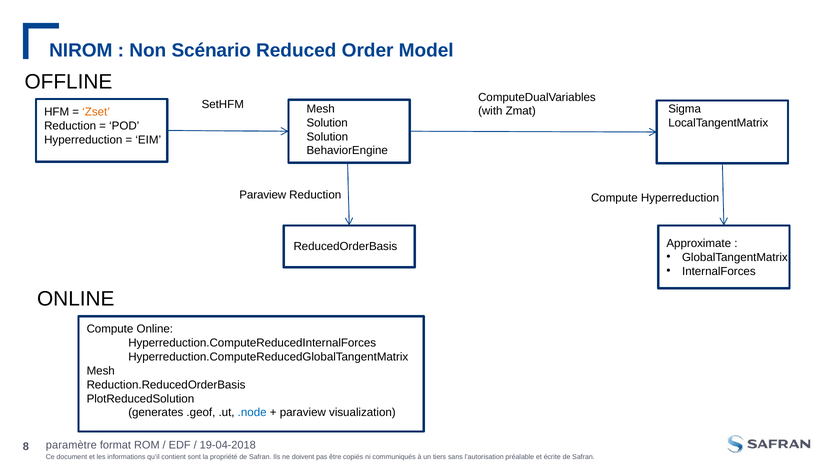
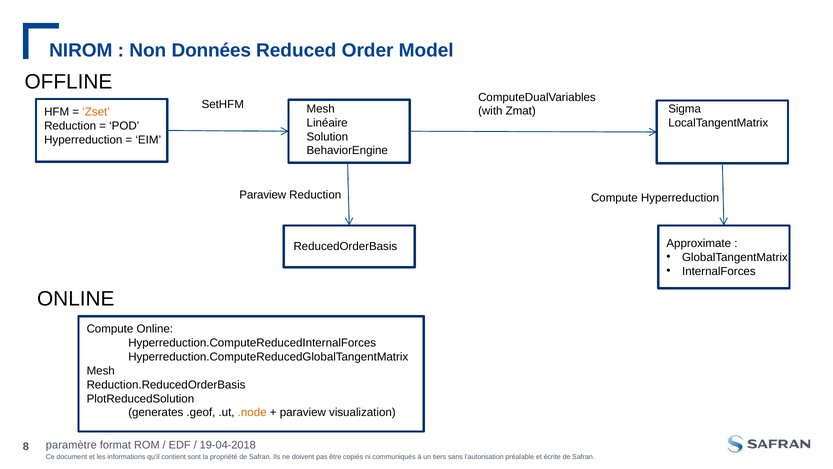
Scénario: Scénario -> Données (211, 50)
Solution: Solution -> Linéaire (327, 123)
.node colour: blue -> orange (252, 412)
